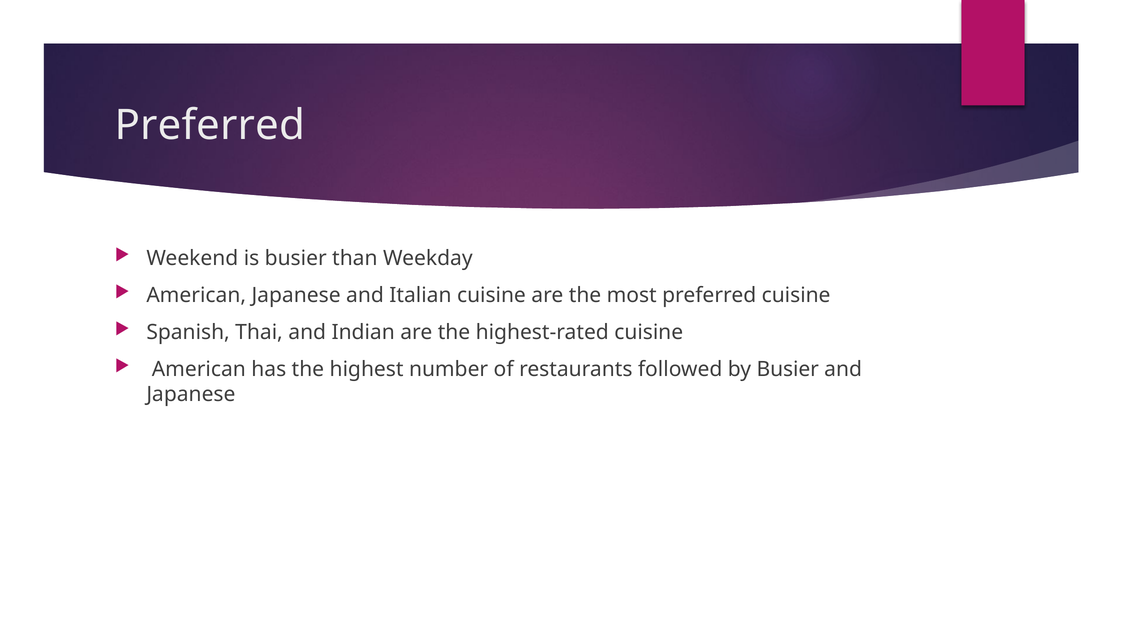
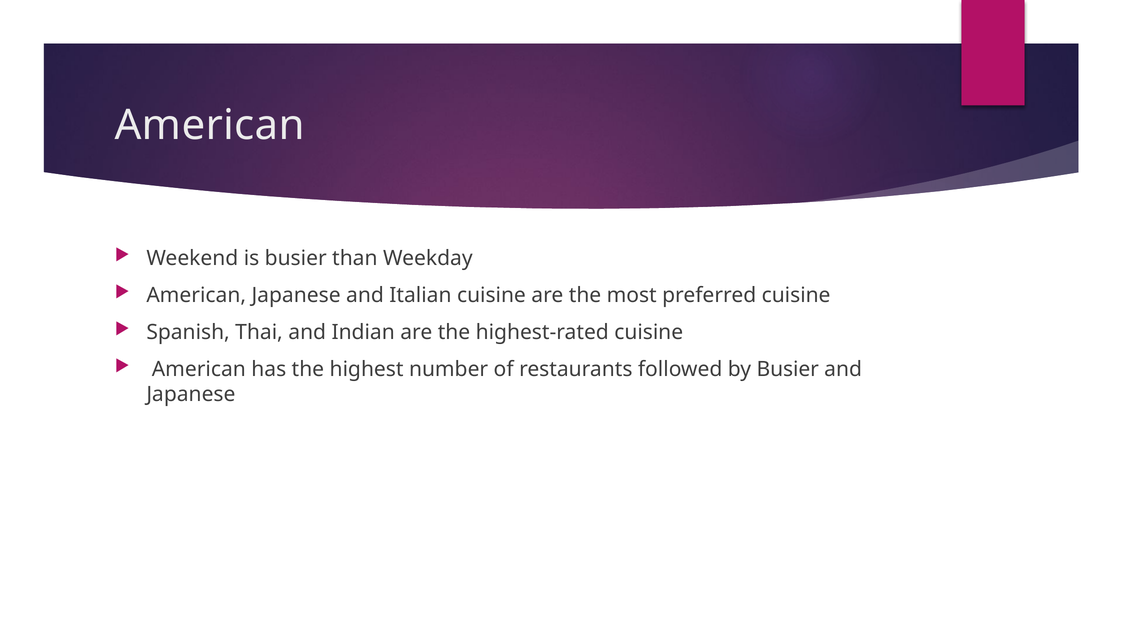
Preferred: Preferred -> American (210, 125)
